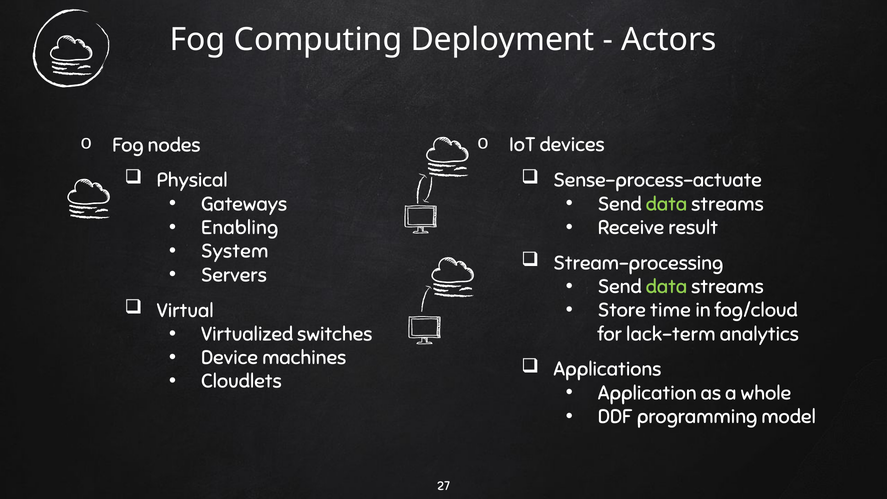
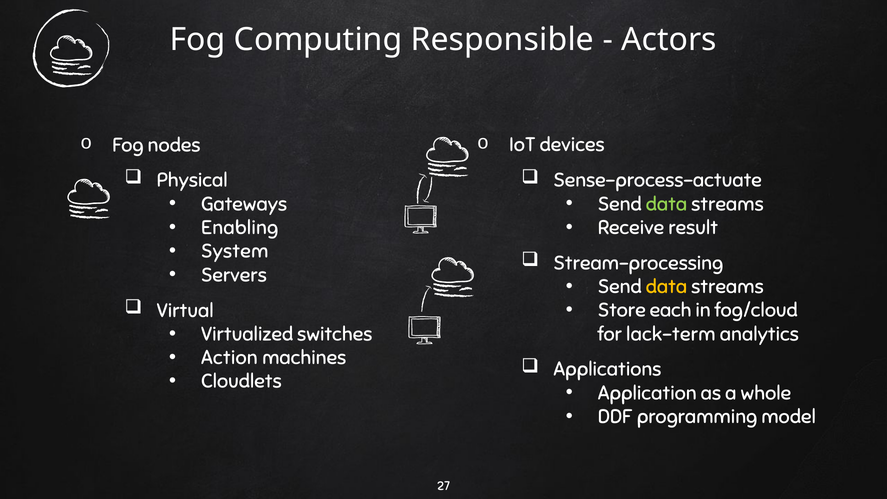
Deployment: Deployment -> Responsible (502, 40)
data colour: light green -> yellow (667, 287)
time: time -> each (671, 310)
Device: Device -> Action (229, 358)
